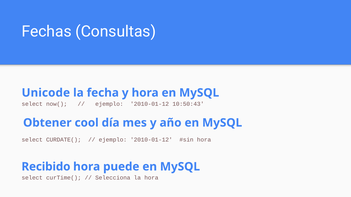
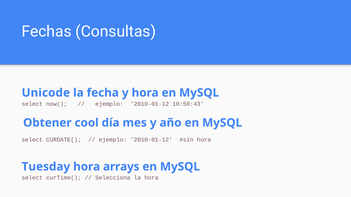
Recibido: Recibido -> Tuesday (46, 167)
puede: puede -> arrays (121, 167)
